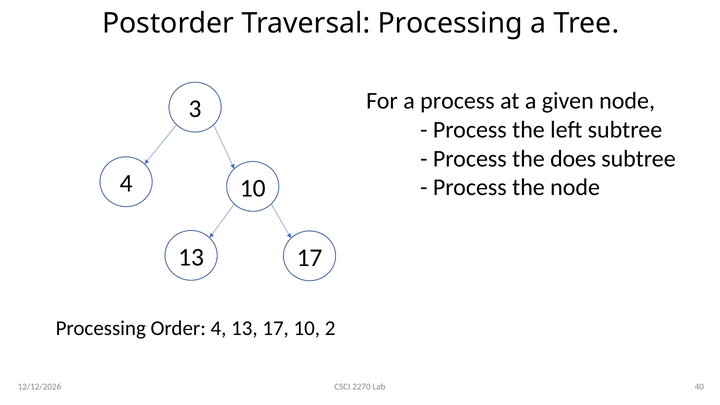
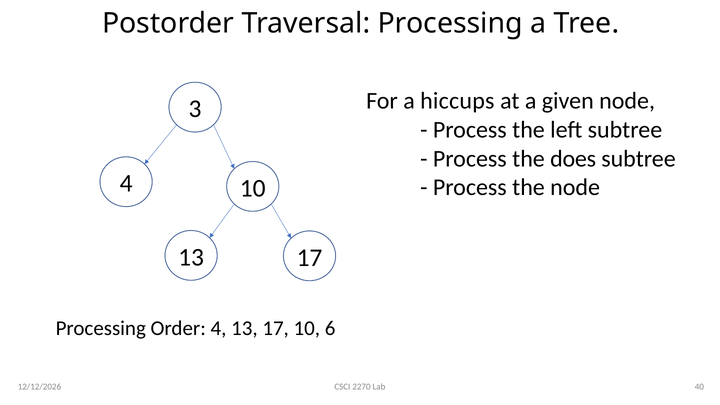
a process: process -> hiccups (457, 101)
2: 2 -> 6 (330, 328)
